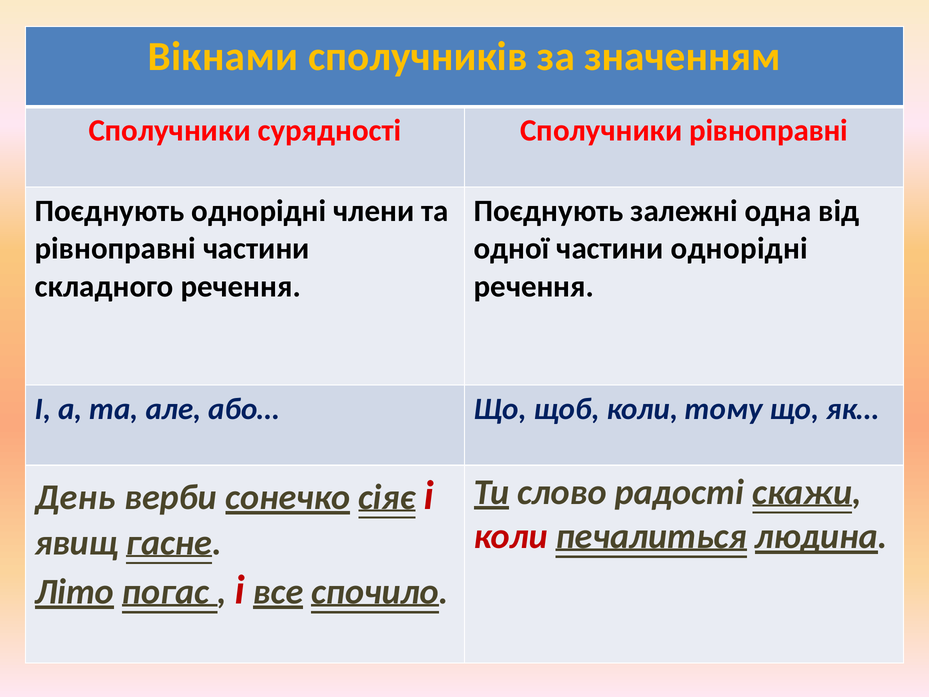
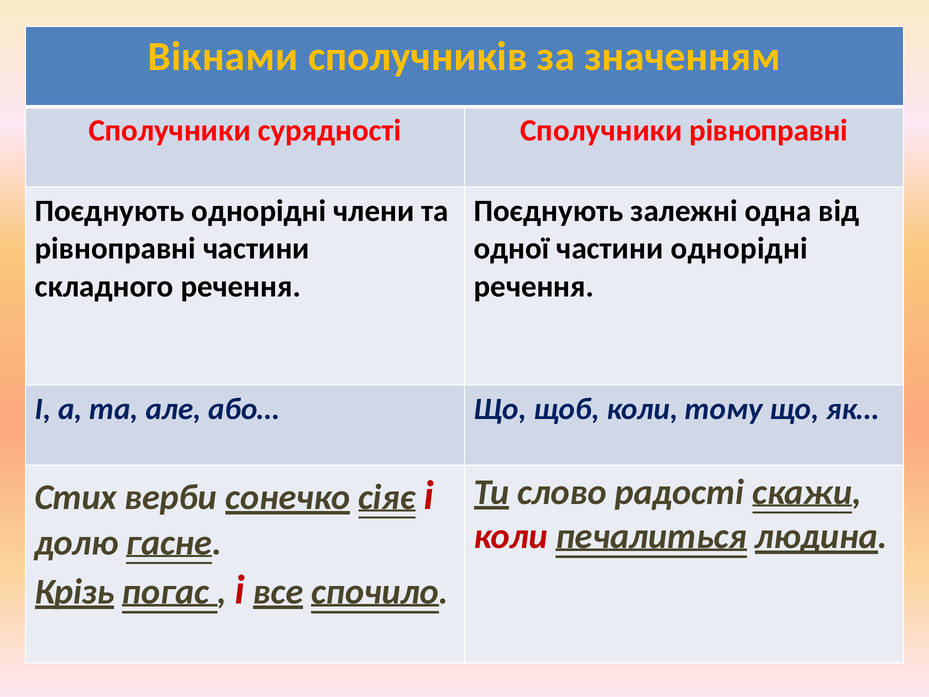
День: День -> Стих (76, 497)
явищ: явищ -> долю (77, 543)
Літо: Літо -> Крізь (75, 592)
